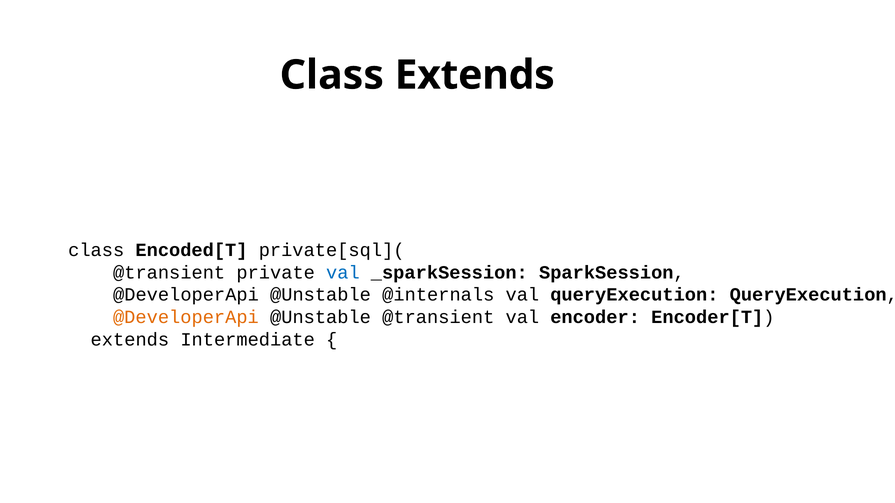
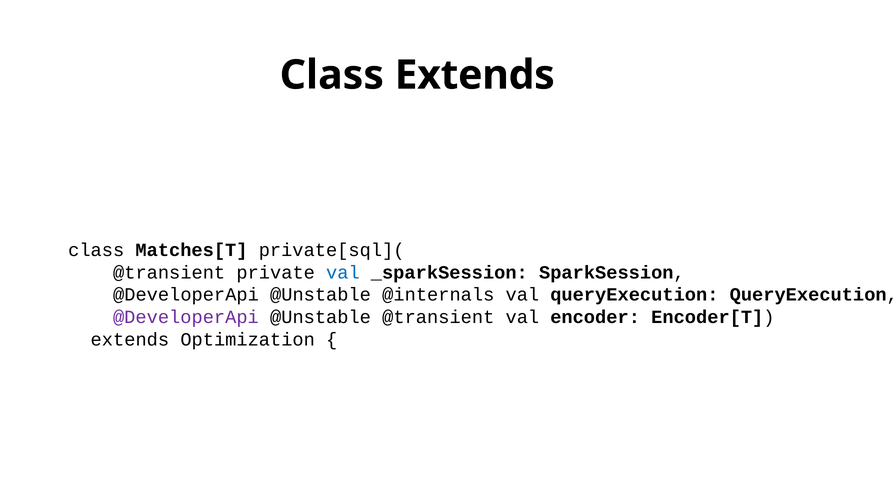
Encoded[T: Encoded[T -> Matches[T (191, 250)
@DeveloperApi colour: orange -> purple (186, 317)
Intermediate: Intermediate -> Optimization (248, 340)
